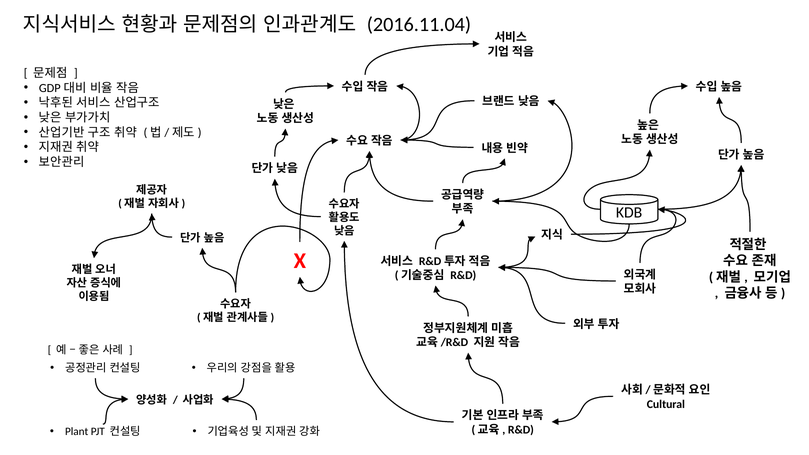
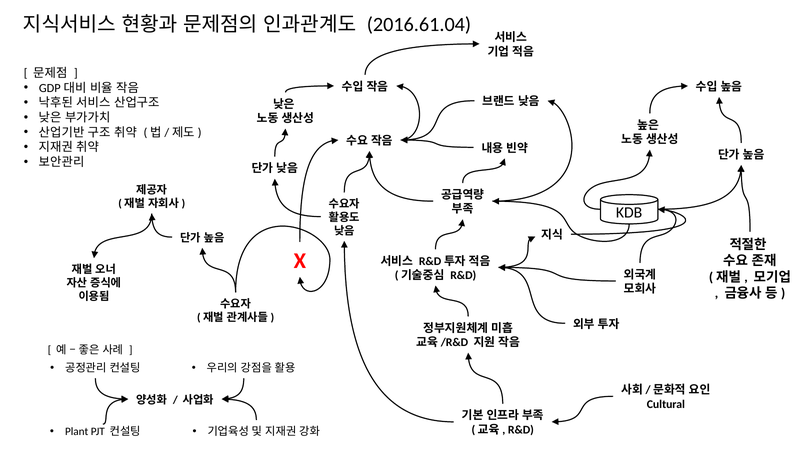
2016.11.04: 2016.11.04 -> 2016.61.04 (419, 25)
